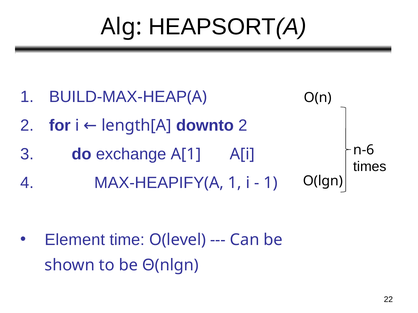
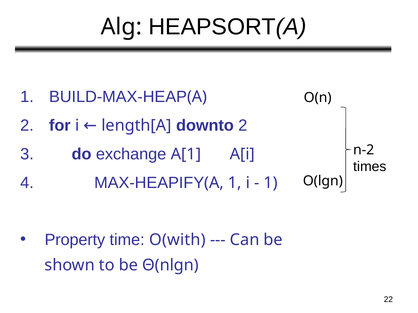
n-6: n-6 -> n-2 (364, 150)
Element: Element -> Property (75, 240)
O(level: O(level -> O(with (177, 240)
